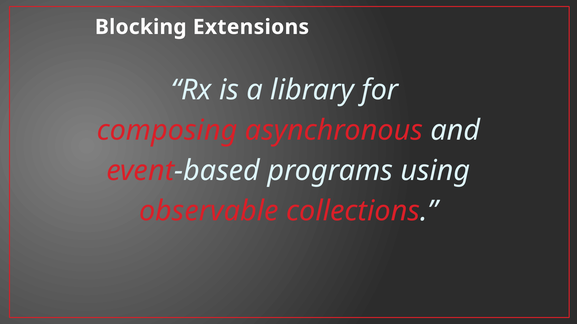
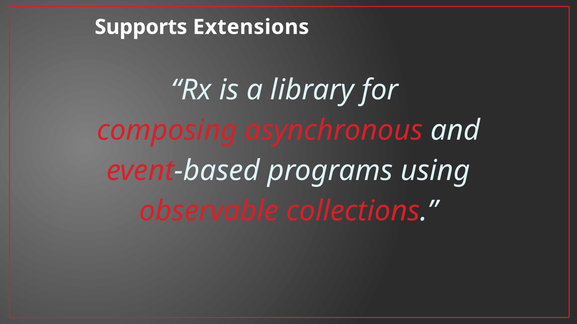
Blocking: Blocking -> Supports (141, 27)
